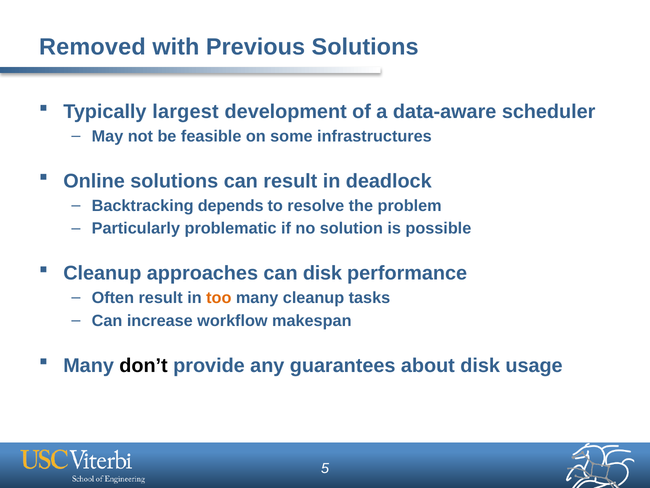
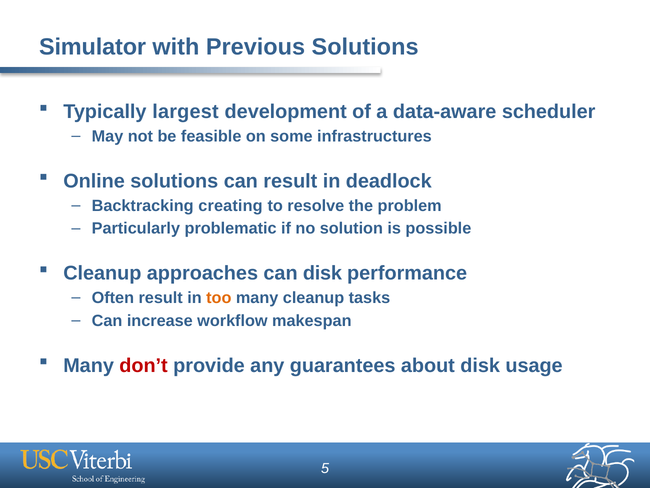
Removed: Removed -> Simulator (93, 47)
depends: depends -> creating (230, 206)
don’t colour: black -> red (144, 365)
